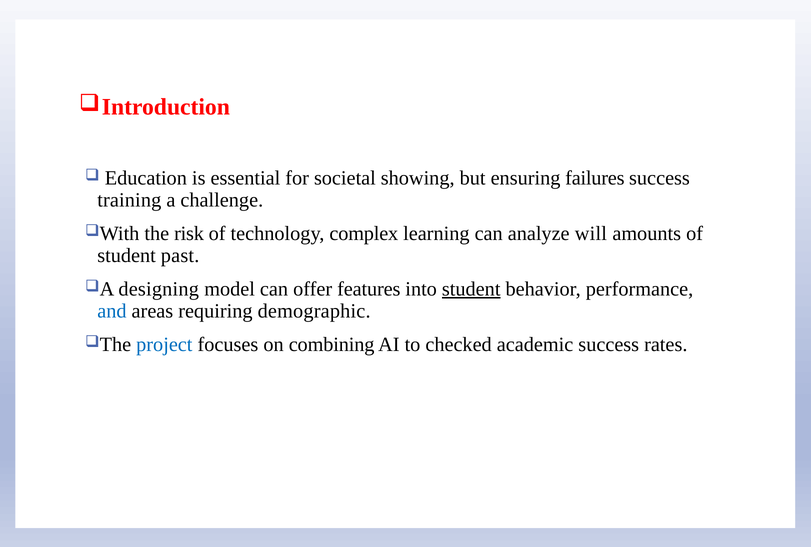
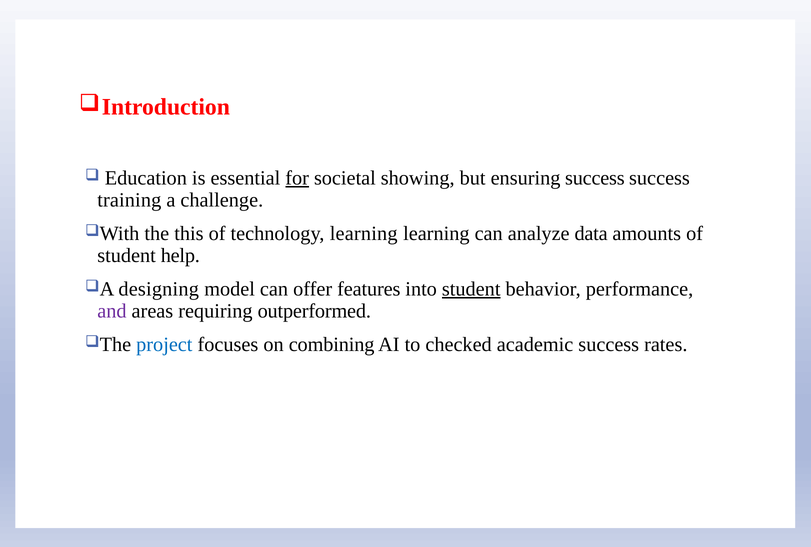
for underline: none -> present (297, 178)
ensuring failures: failures -> success (595, 178)
risk: risk -> this (189, 234)
technology complex: complex -> learning (364, 234)
will: will -> data (591, 234)
past: past -> help (180, 256)
and colour: blue -> purple (112, 311)
demographic: demographic -> outperformed (314, 311)
